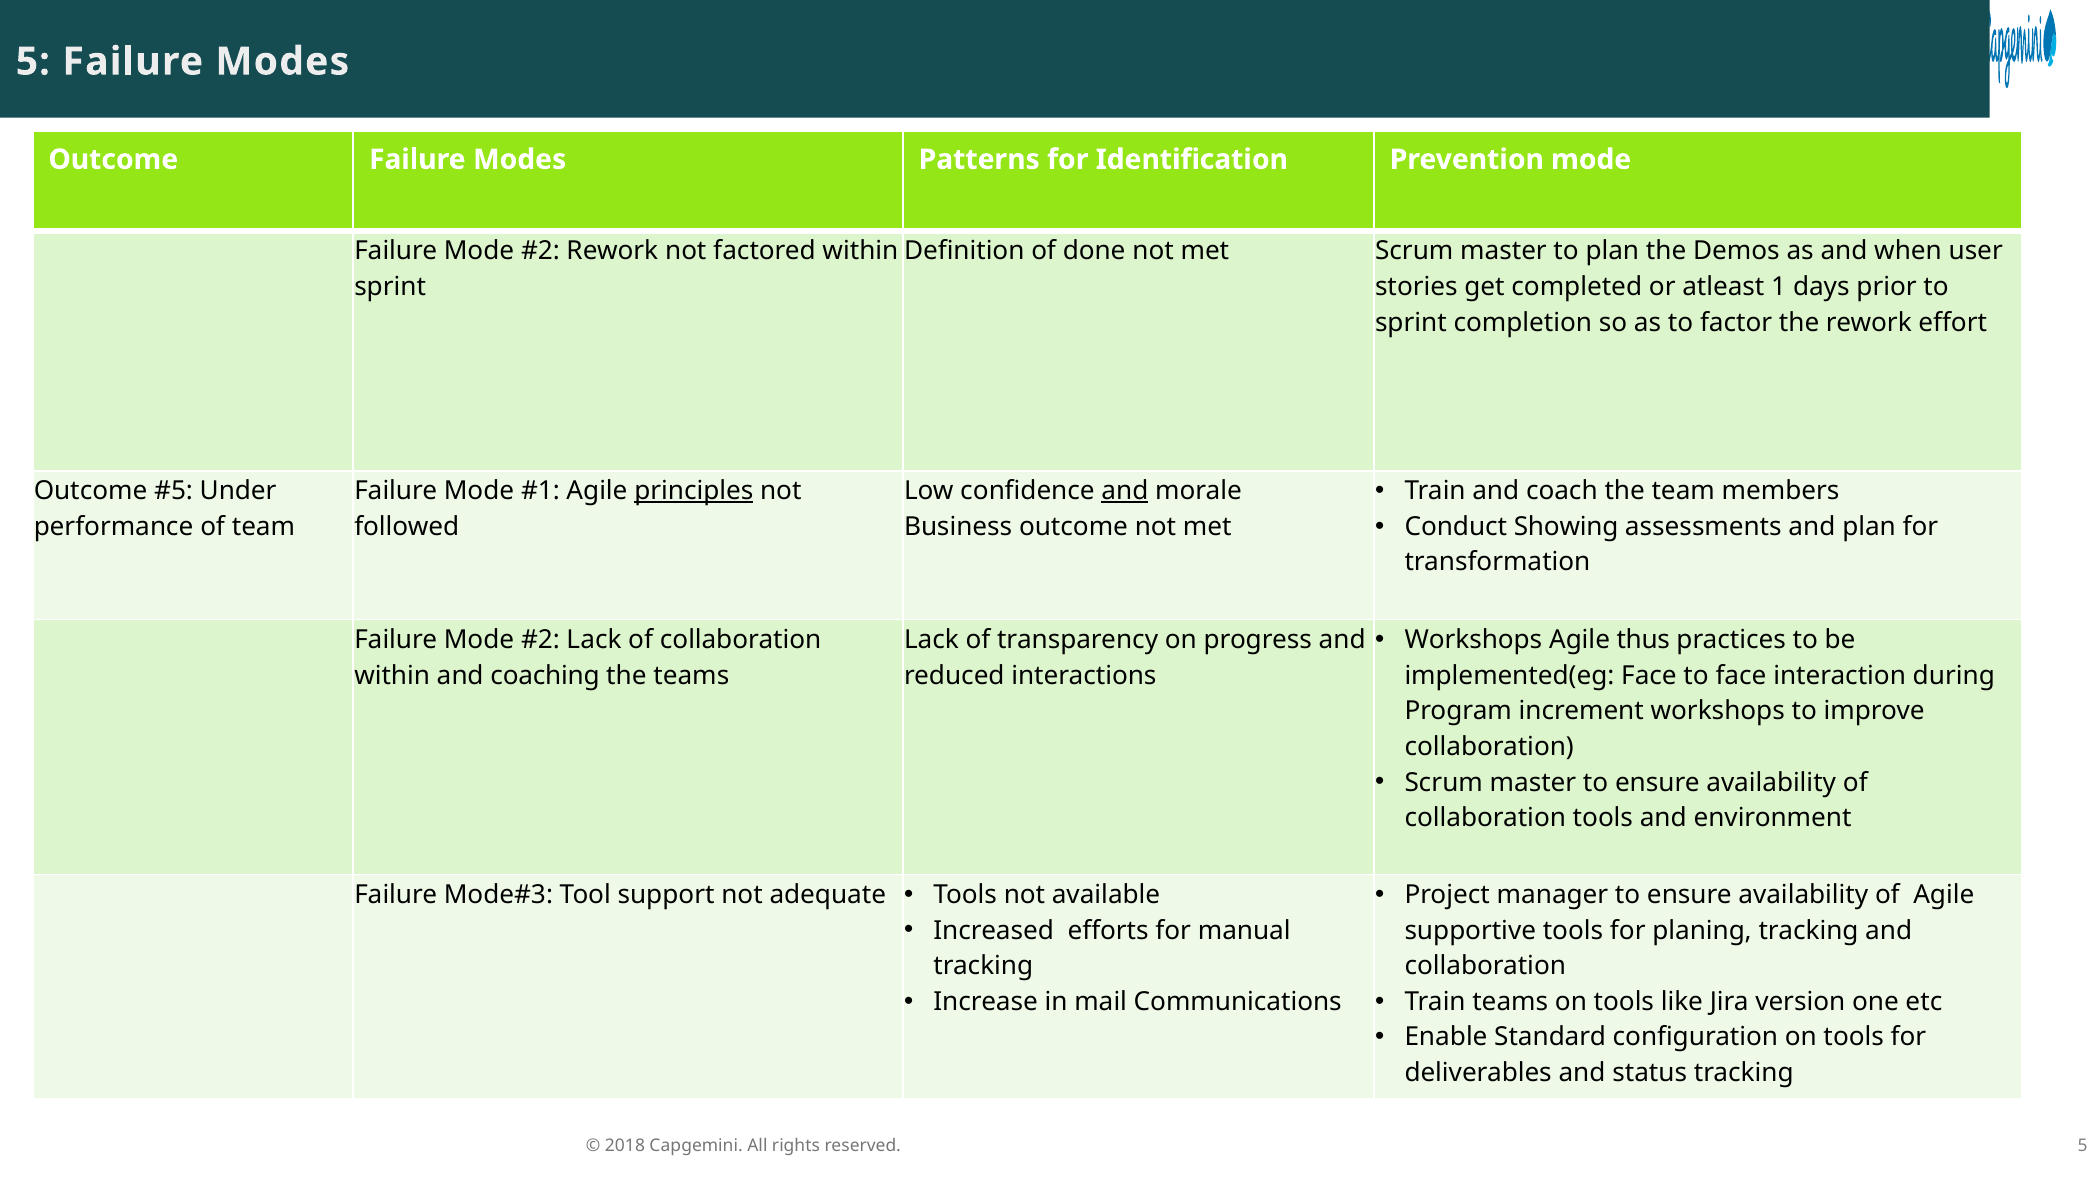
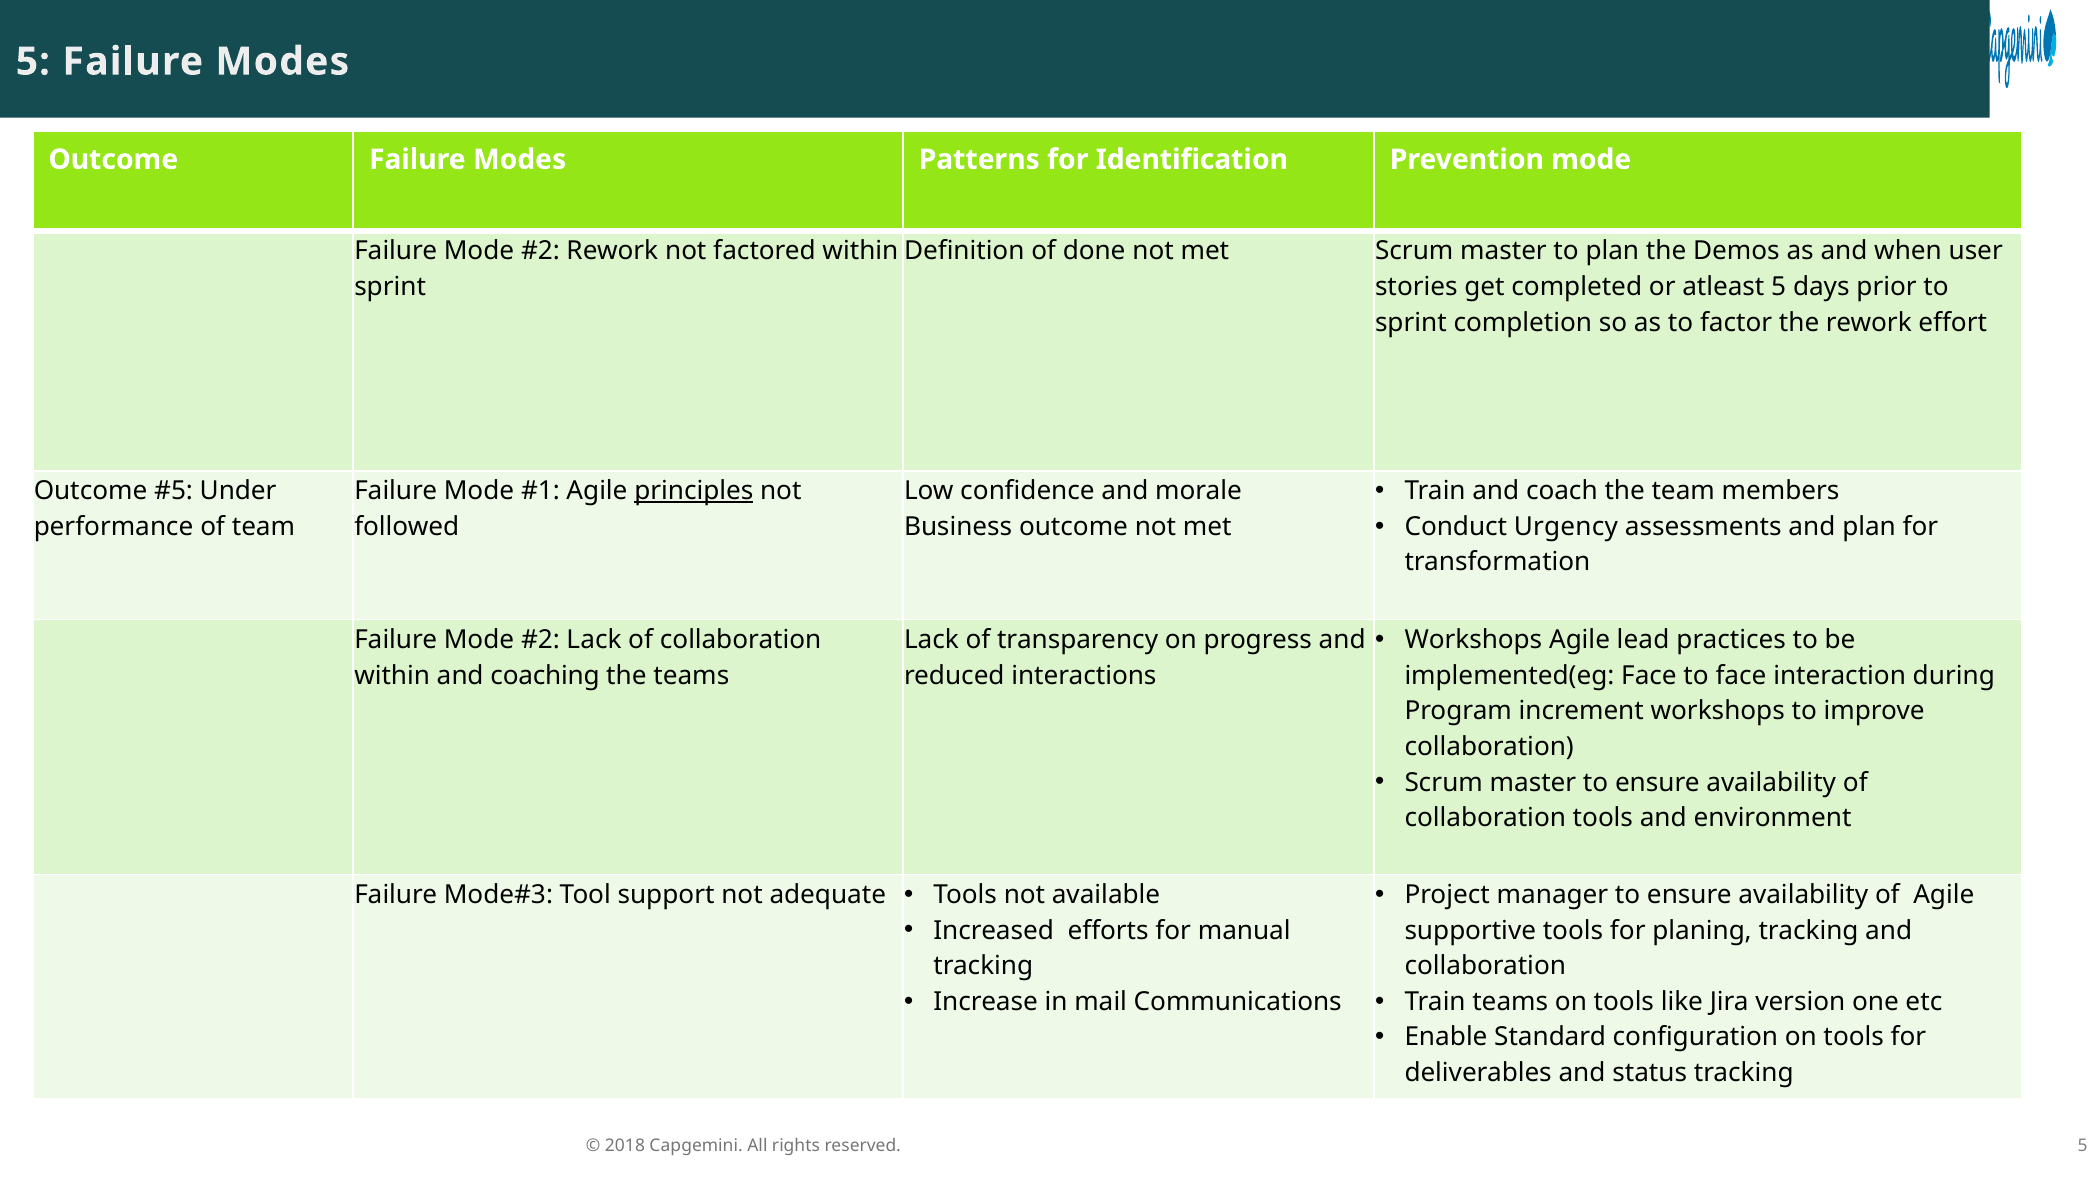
atleast 1: 1 -> 5 (1779, 287)
and underline: present -> none (1125, 491)
Showing: Showing -> Urgency (1566, 527)
thus: thus -> lead (1643, 640)
